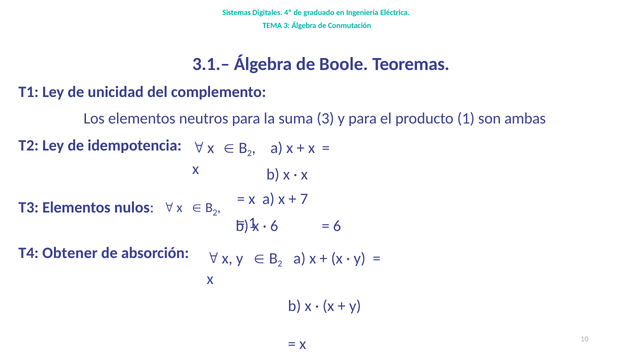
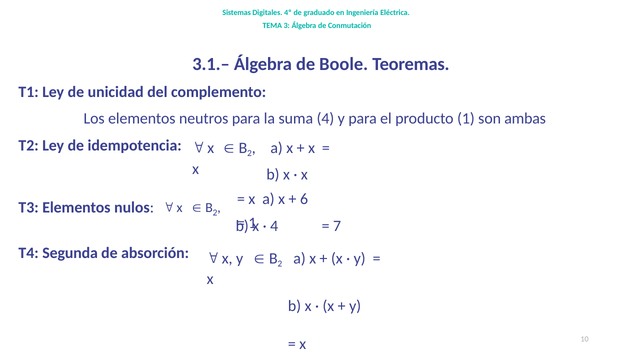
suma 3: 3 -> 4 (325, 119)
7: 7 -> 6 (304, 199)
6: 6 -> 4 (274, 226)
6: 6 -> 7 (337, 226)
Obtener: Obtener -> Segunda (70, 253)
